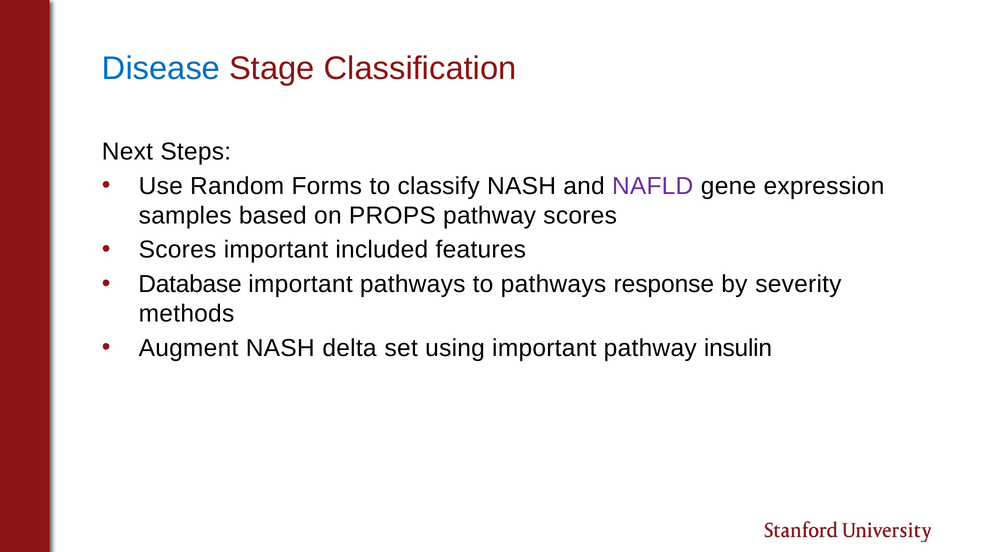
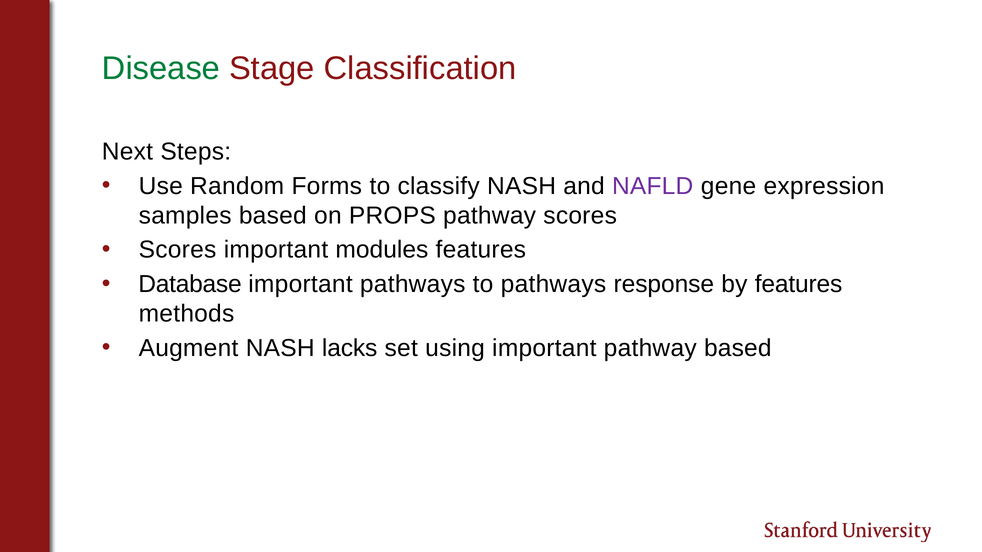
Disease colour: blue -> green (161, 69)
included: included -> modules (382, 250)
by severity: severity -> features (799, 284)
delta: delta -> lacks (350, 348)
pathway insulin: insulin -> based (738, 348)
